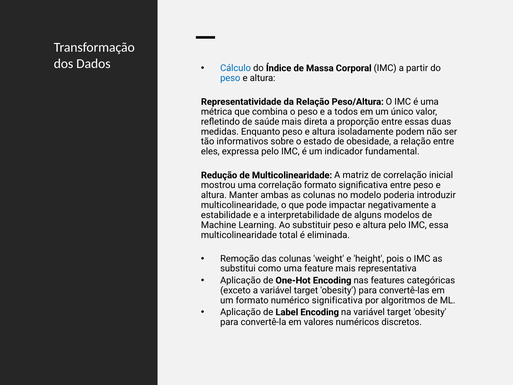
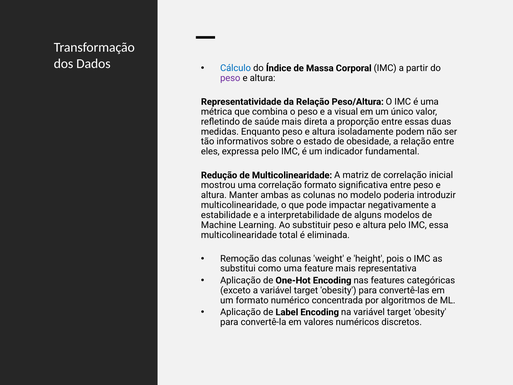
peso colour: blue -> purple (230, 78)
todos: todos -> visual (346, 112)
numérico significativa: significativa -> concentrada (337, 300)
